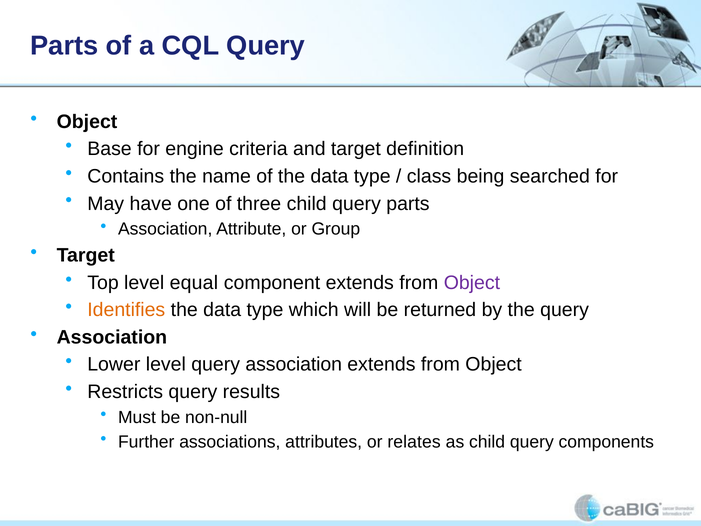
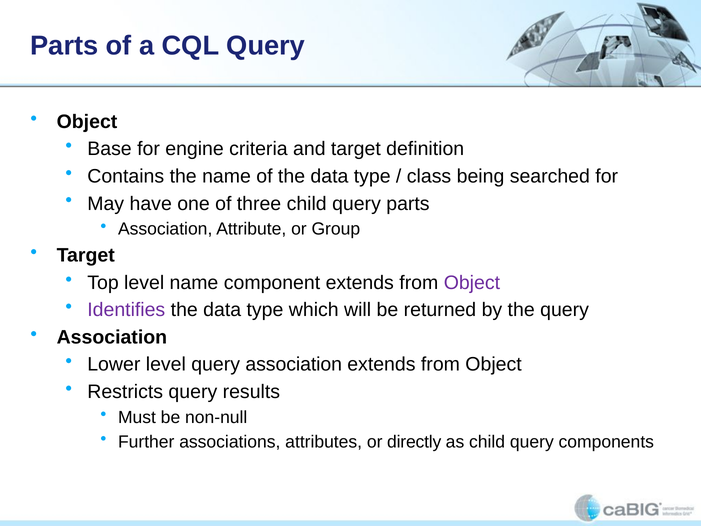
level equal: equal -> name (194, 283)
Identifies colour: orange -> purple (126, 310)
relates: relates -> directly (414, 442)
